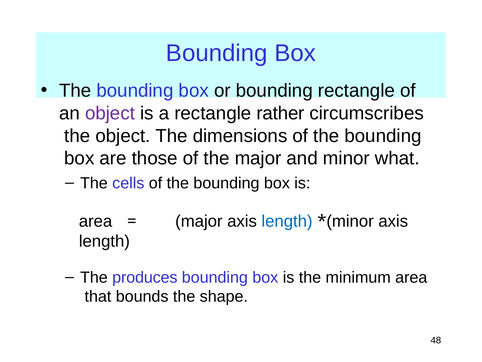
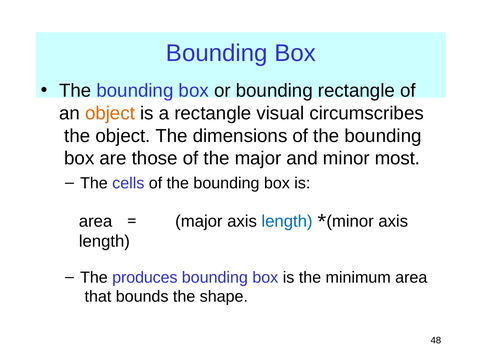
object colour: purple -> orange (110, 113)
rather: rather -> visual (280, 113)
what: what -> most (397, 158)
